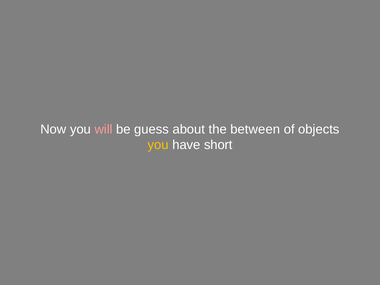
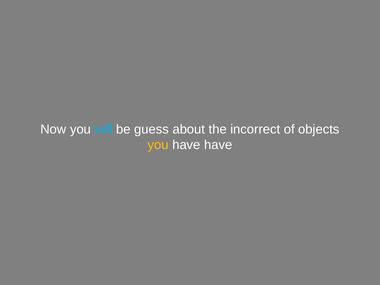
will colour: pink -> light blue (104, 129)
between: between -> incorrect (255, 129)
have short: short -> have (218, 145)
